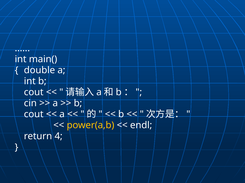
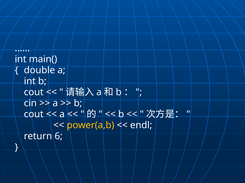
4: 4 -> 6 (59, 137)
